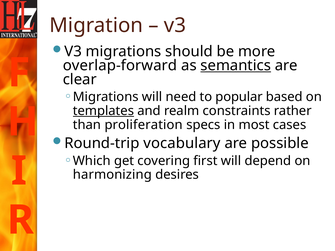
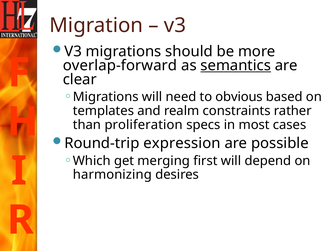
popular: popular -> obvious (239, 97)
templates underline: present -> none (103, 111)
vocabulary: vocabulary -> expression (182, 143)
covering: covering -> merging (164, 161)
